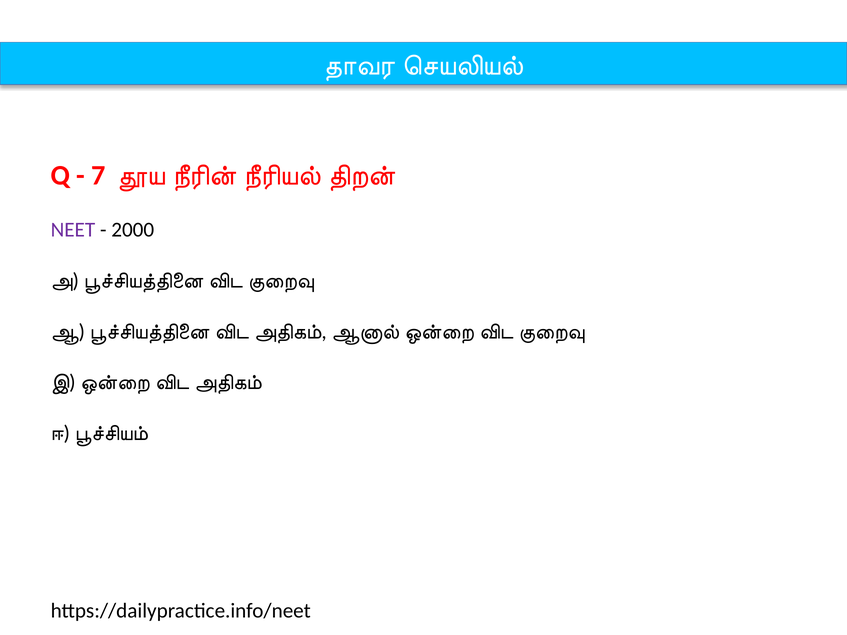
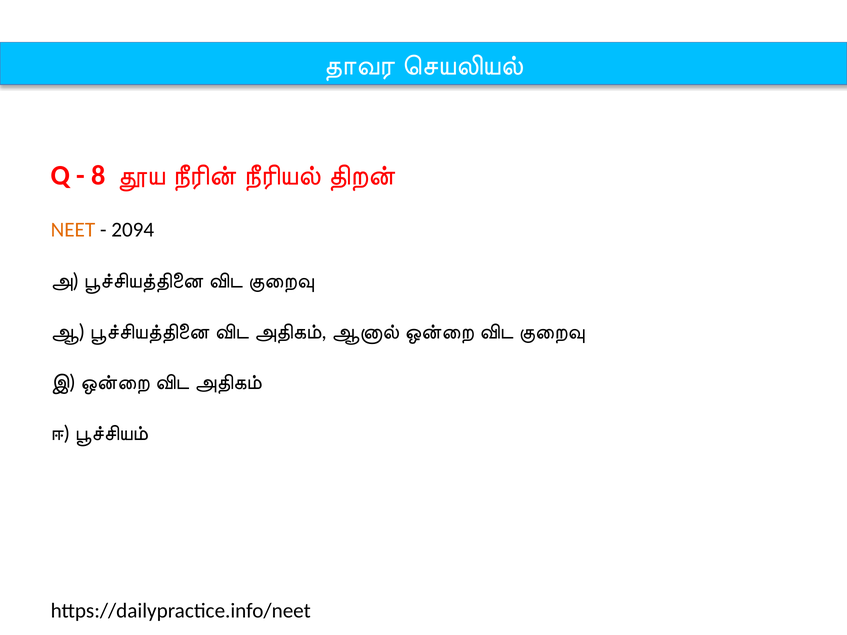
7: 7 -> 8 (98, 176)
NEET colour: purple -> orange (73, 230)
2000: 2000 -> 2094 (133, 230)
